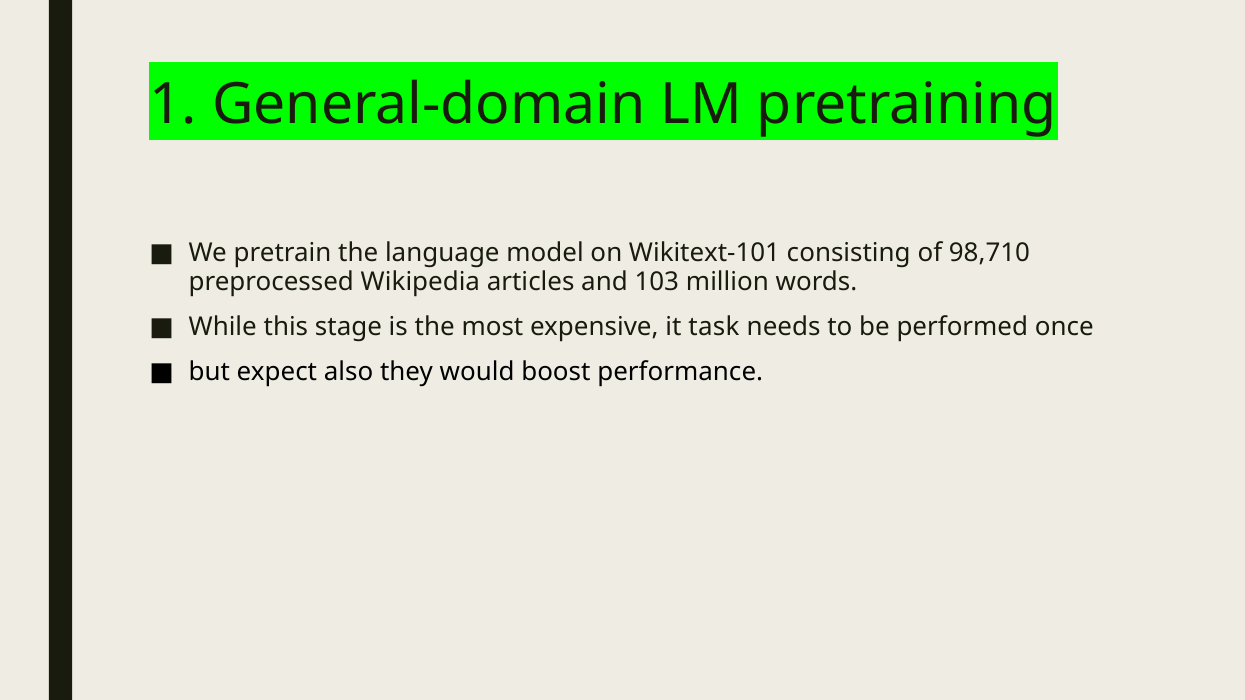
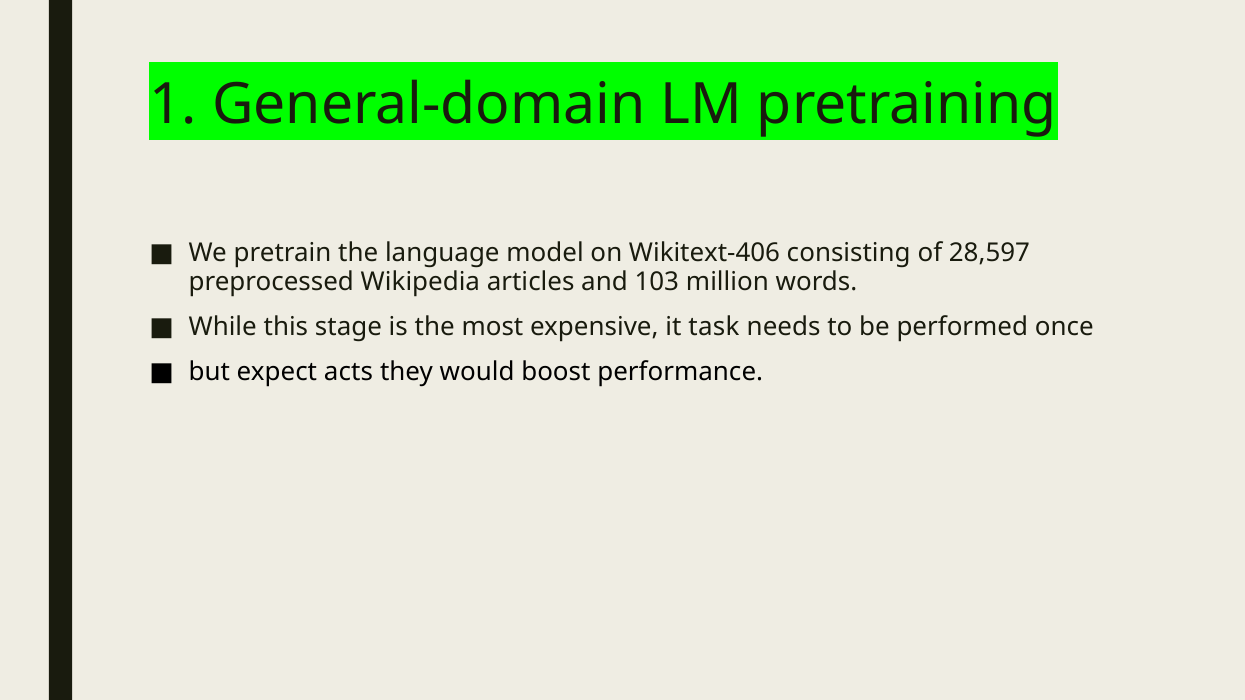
Wikitext-101: Wikitext-101 -> Wikitext-406 (705, 253)
98,710: 98,710 -> 28,597 (989, 253)
also: also -> acts (349, 372)
